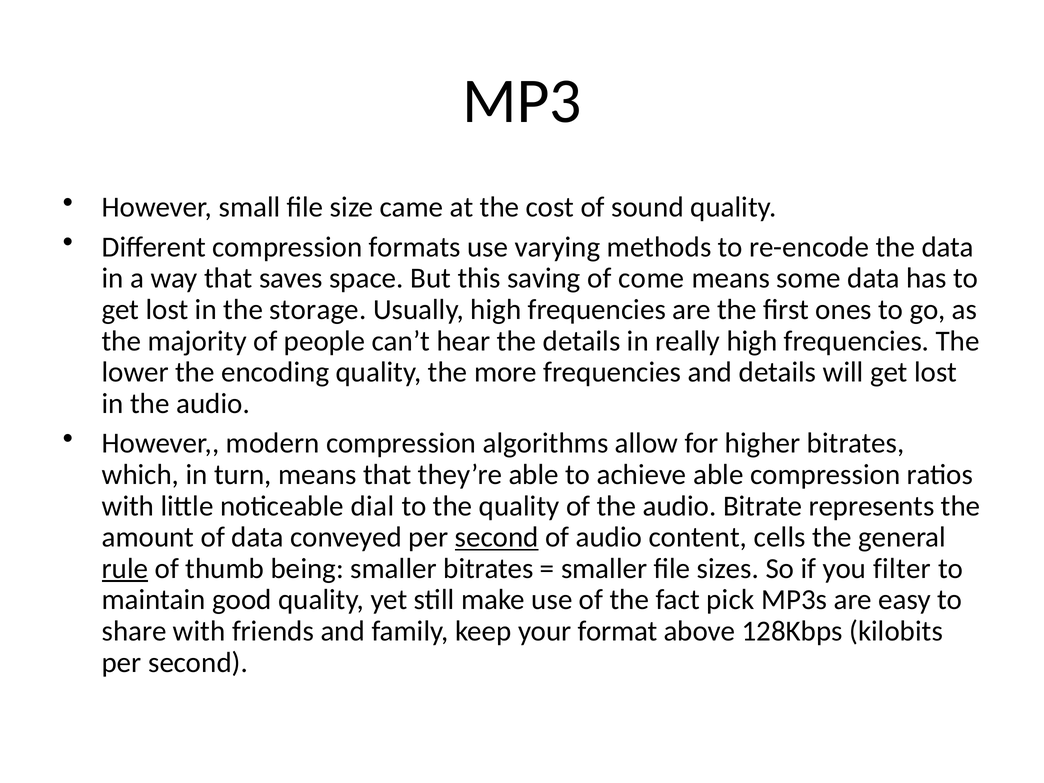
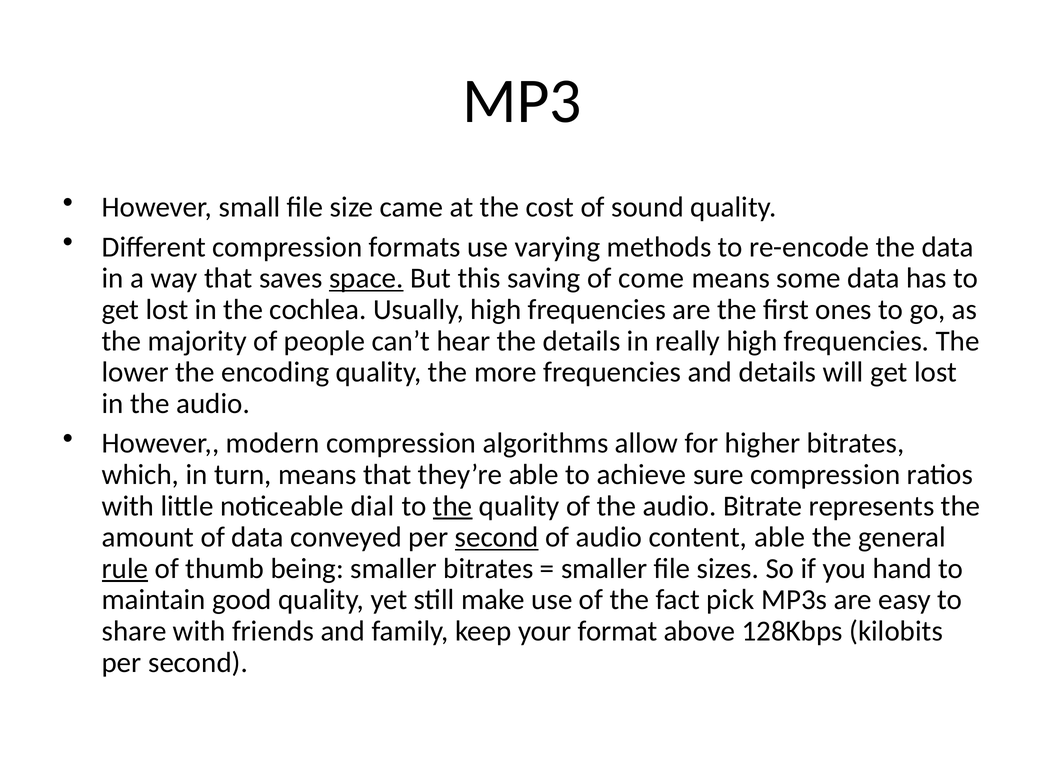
space underline: none -> present (366, 278)
storage: storage -> cochlea (318, 310)
achieve able: able -> sure (718, 475)
the underline: none -> present (453, 506)
content cells: cells -> able (780, 537)
filter: filter -> hand (902, 569)
